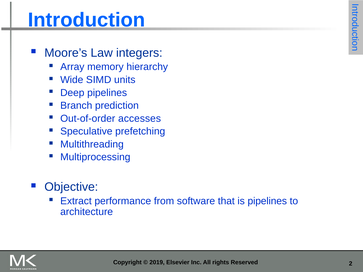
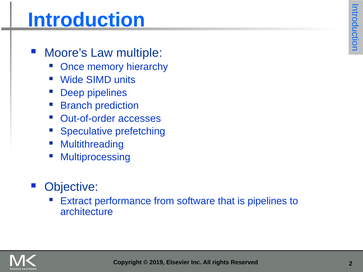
integers: integers -> multiple (139, 53)
Array: Array -> Once (72, 67)
